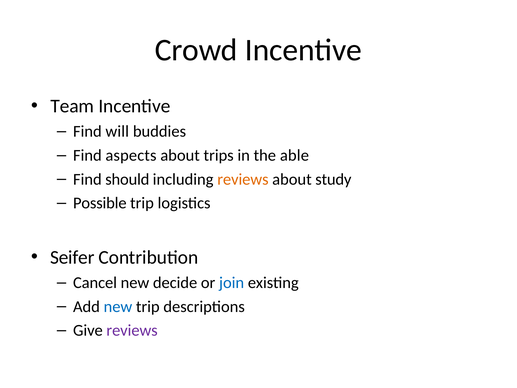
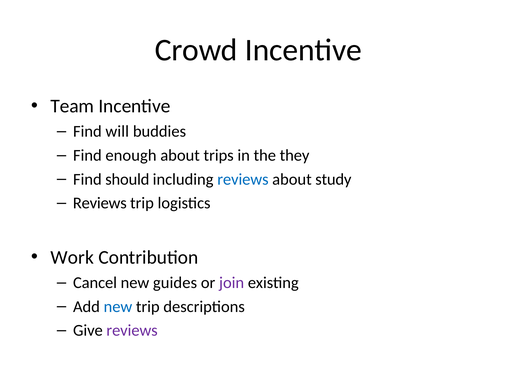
aspects: aspects -> enough (131, 155)
able: able -> they (295, 155)
reviews colour: orange -> blue (243, 179)
Possible: Possible -> Reviews (100, 203)
Seifer: Seifer -> Work (72, 257)
decide: decide -> guides (175, 283)
join colour: blue -> purple (232, 283)
